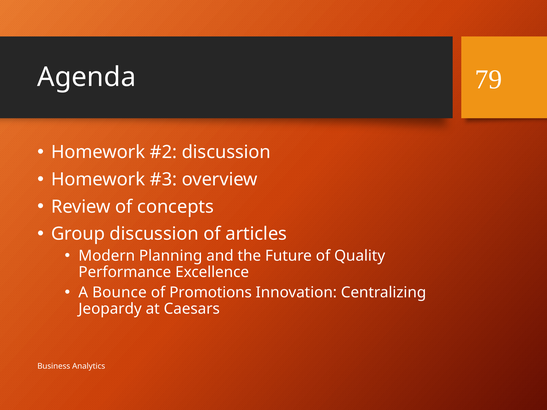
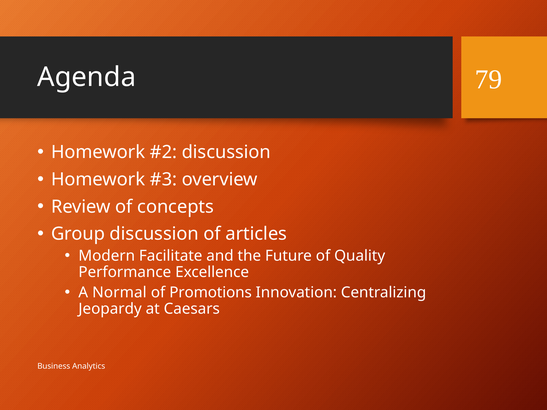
Planning: Planning -> Facilitate (171, 256)
Bounce: Bounce -> Normal (119, 293)
